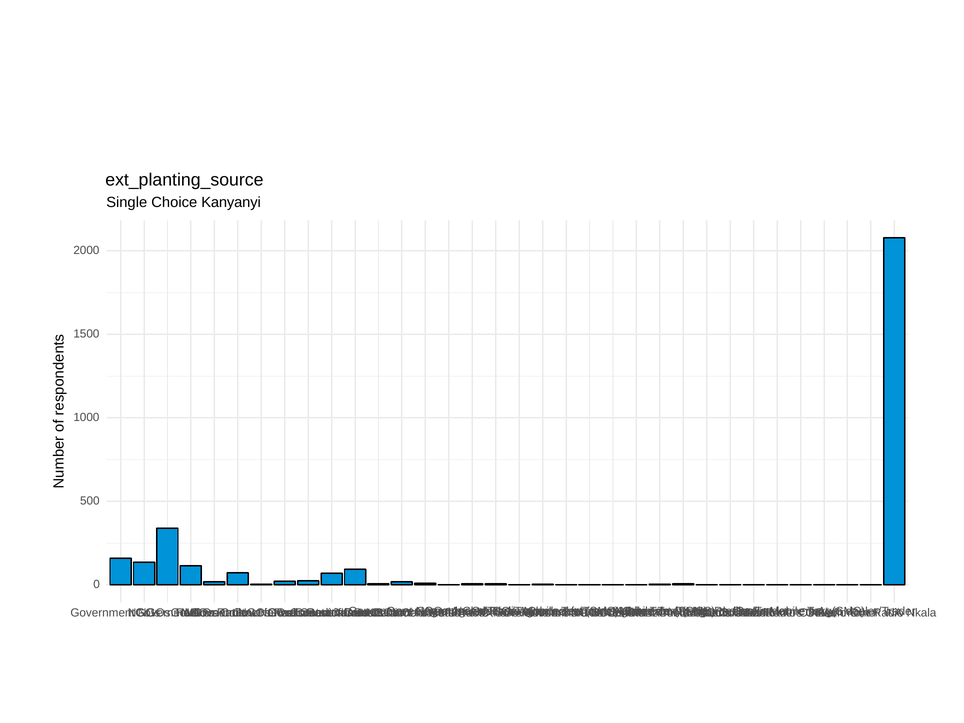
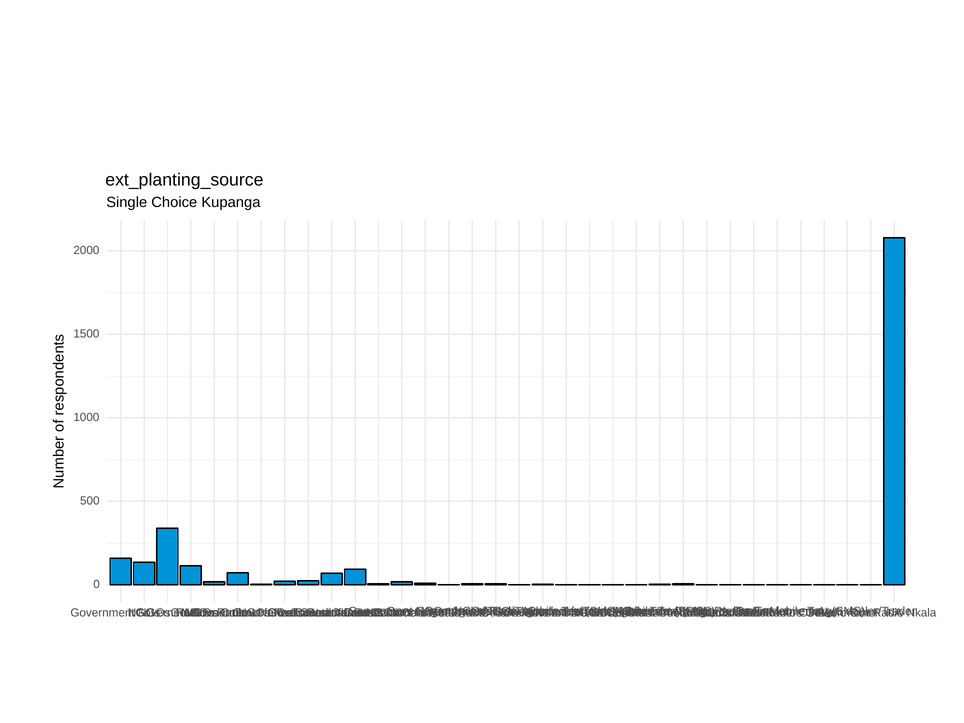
Kanyanyi: Kanyanyi -> Kupanga (231, 202)
